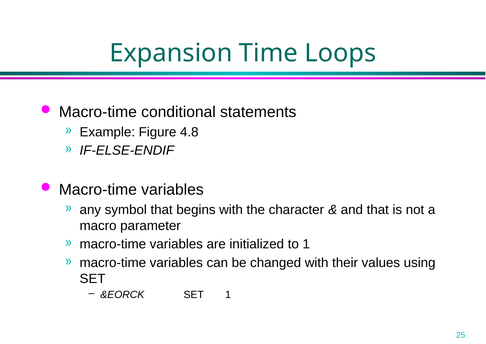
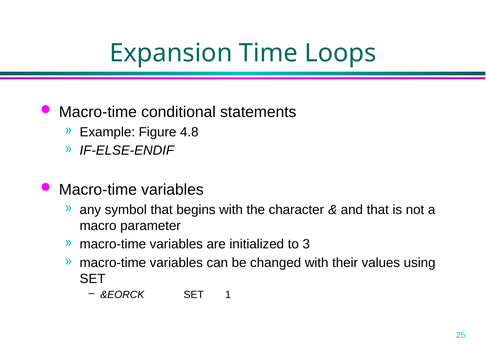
to 1: 1 -> 3 (306, 244)
